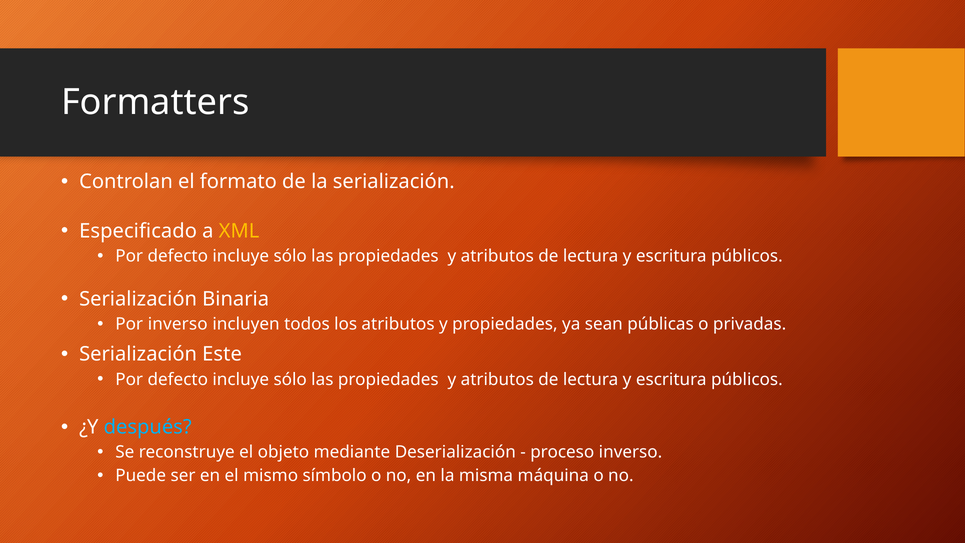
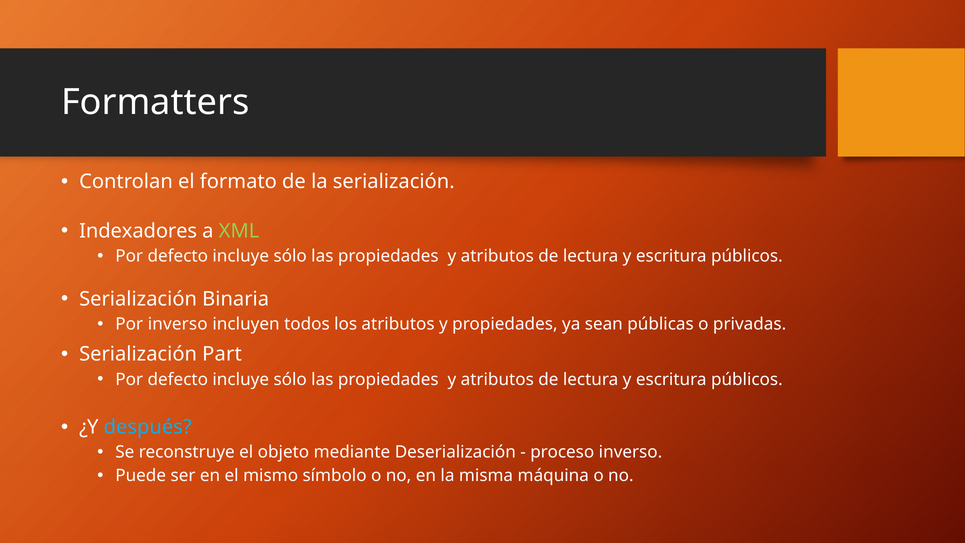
Especificado: Especificado -> Indexadores (138, 231)
XML colour: yellow -> light green (239, 231)
Este: Este -> Part (222, 354)
